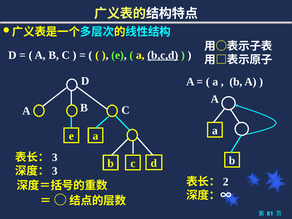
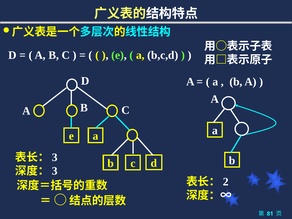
b,c,d underline: present -> none (163, 55)
